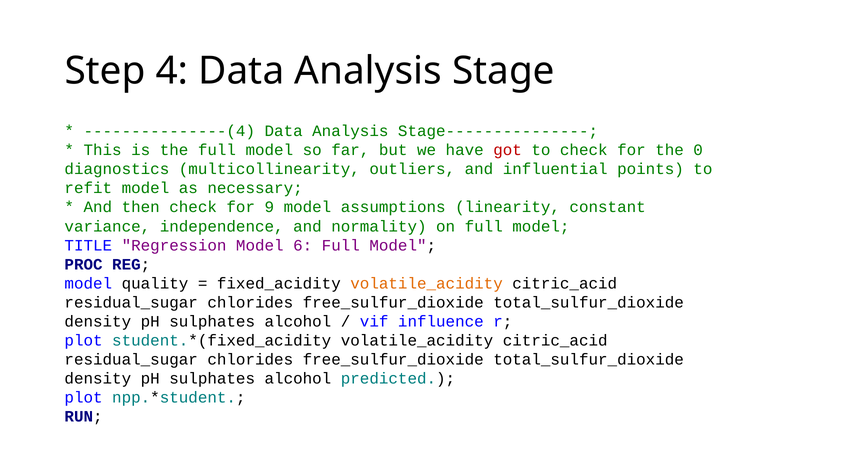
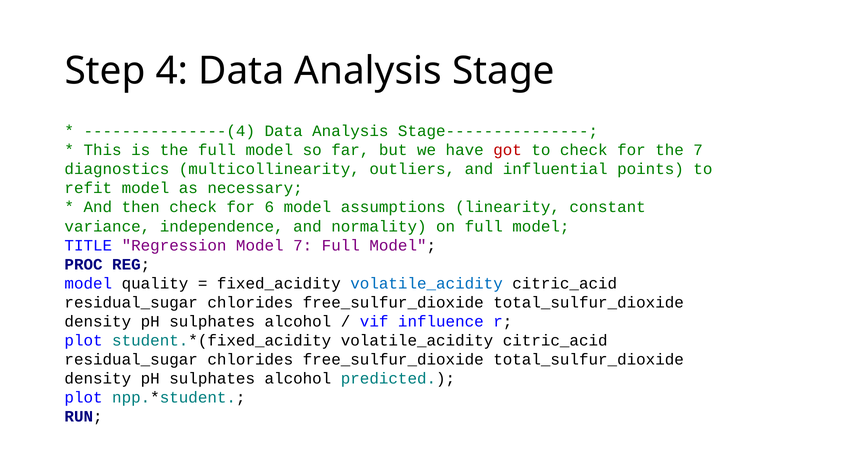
the 0: 0 -> 7 (698, 150)
9: 9 -> 6 (269, 207)
Model 6: 6 -> 7 (303, 246)
volatile_acidity colour: orange -> blue (427, 284)
